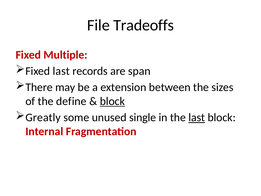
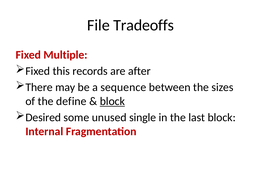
Fixed last: last -> this (61, 71)
span: span -> after (139, 71)
extension: extension -> sequence (123, 87)
Greatly: Greatly -> Desired (43, 117)
last underline: present -> none (197, 117)
